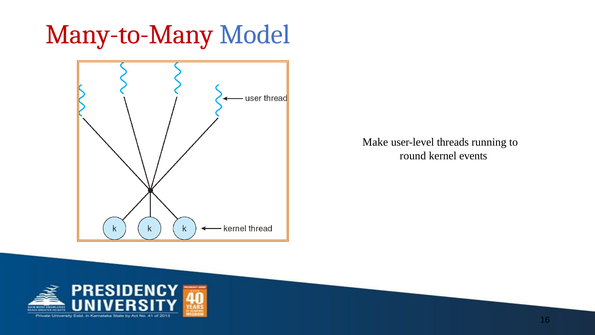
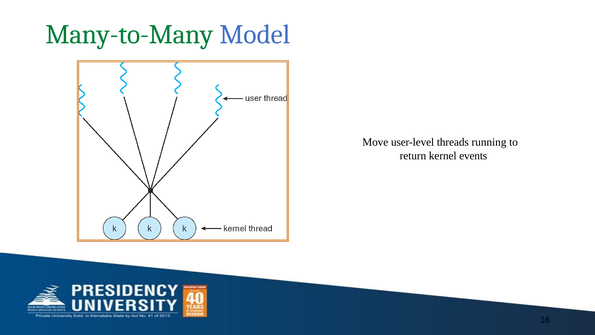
Many-to-Many colour: red -> green (129, 35)
Make: Make -> Move (375, 142)
round: round -> return (413, 156)
